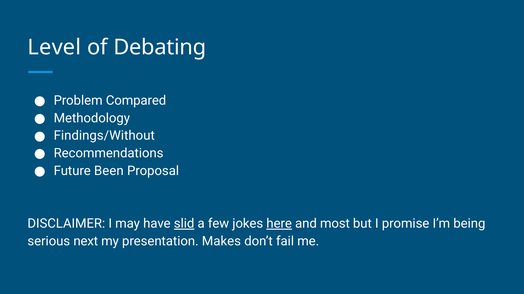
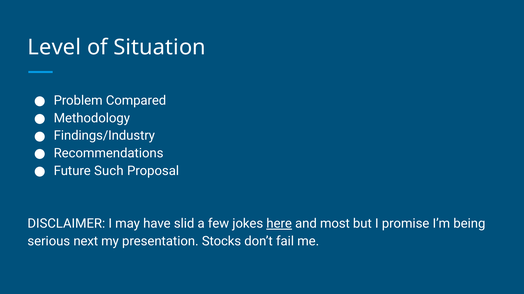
Debating: Debating -> Situation (160, 48)
Findings/Without: Findings/Without -> Findings/Industry (104, 136)
Been: Been -> Such (109, 171)
slid underline: present -> none (184, 224)
Makes: Makes -> Stocks (221, 242)
